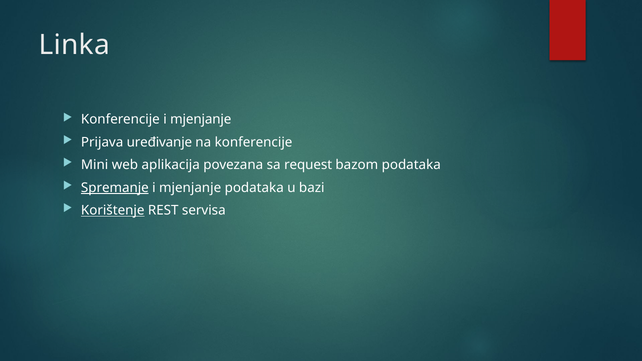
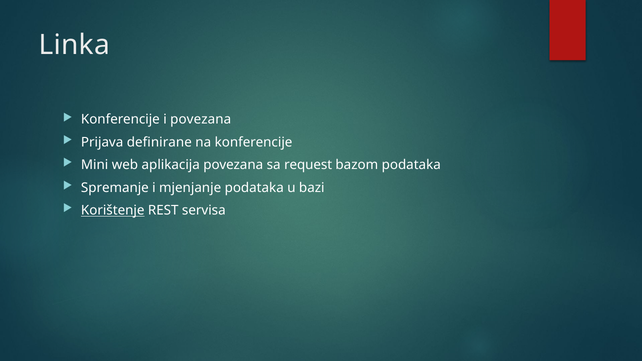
Konferencije i mjenjanje: mjenjanje -> povezana (201, 119)
uređivanje: uređivanje -> definirane (159, 142)
Spremanje underline: present -> none (115, 188)
